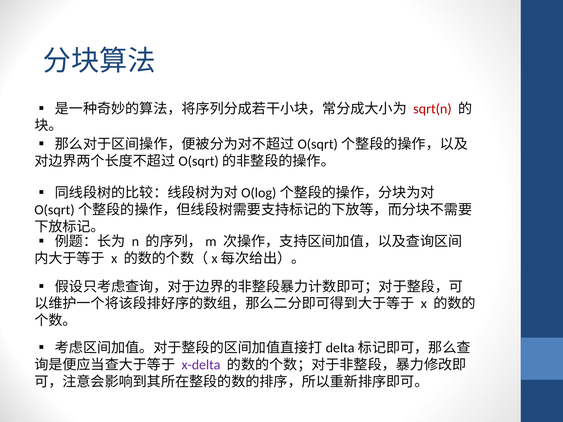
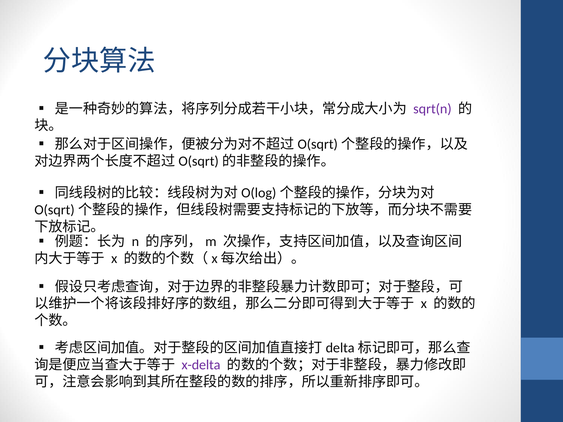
sqrt(n colour: red -> purple (432, 109)
